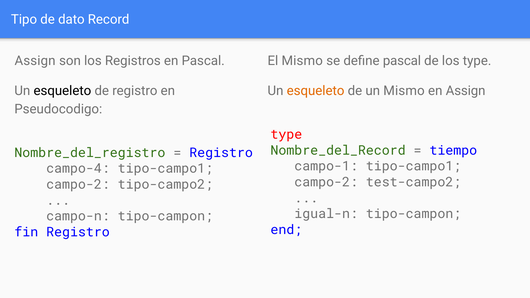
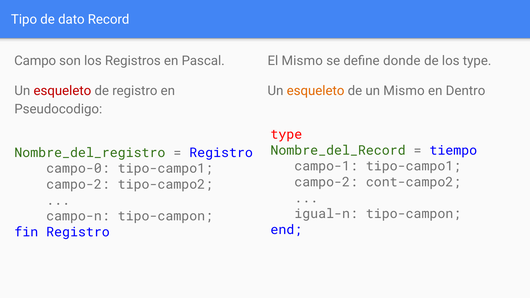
Assign: Assign -> Campo (35, 61)
define pascal: pascal -> donde (402, 61)
esqueleto colour: black -> red (62, 91)
en Assign: Assign -> Dentro (466, 91)
campo-4: campo-4 -> campo-0 (78, 169)
test-campo2: test-campo2 -> cont-campo2 (414, 182)
